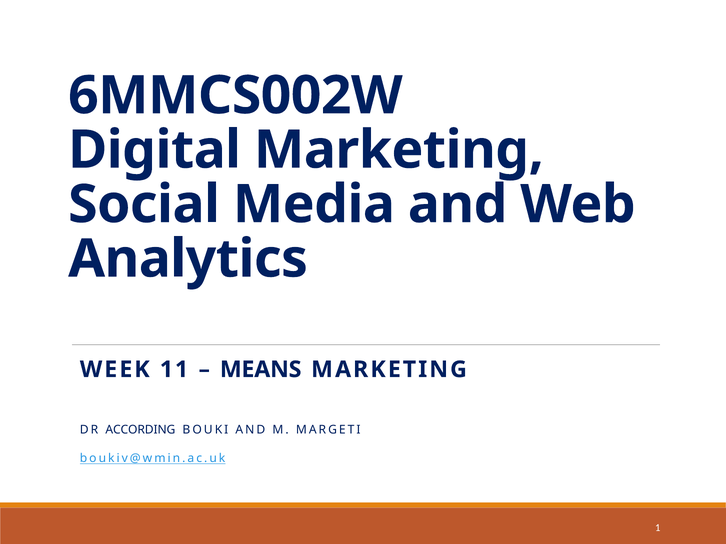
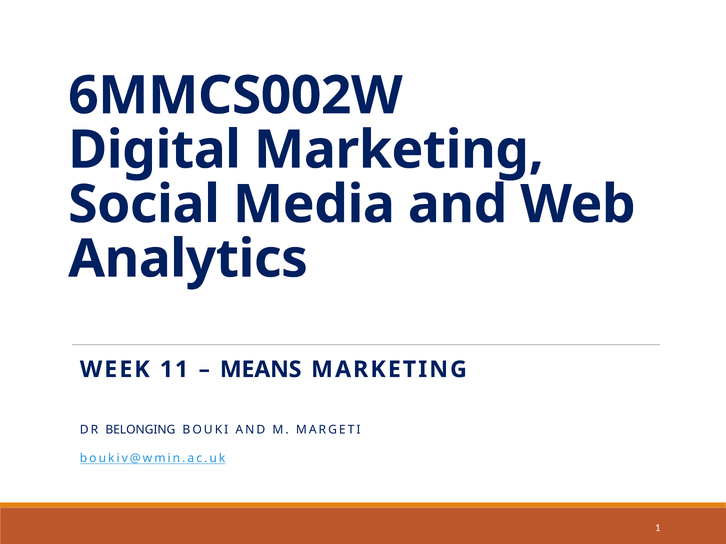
ACCORDING: ACCORDING -> BELONGING (140, 430)
